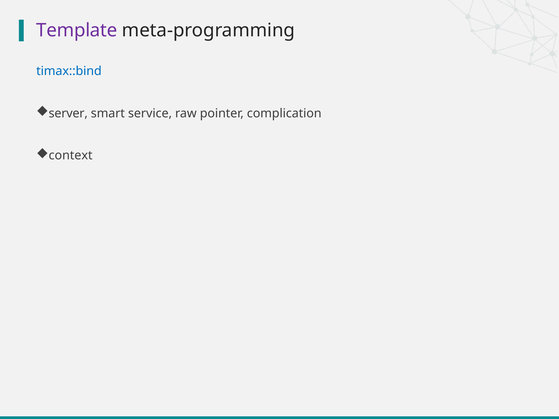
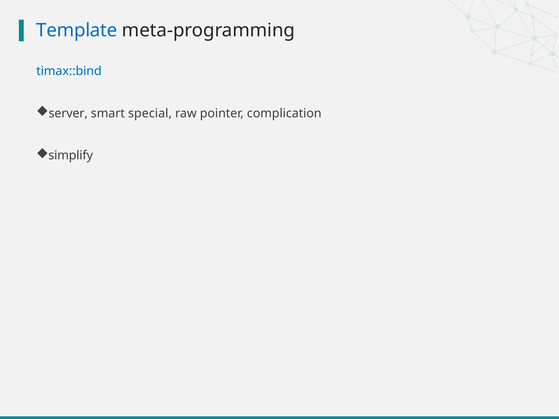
Template colour: purple -> blue (77, 30)
service: service -> special (150, 113)
context: context -> simplify (71, 156)
